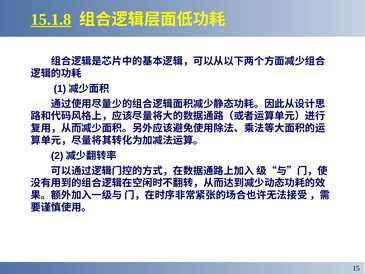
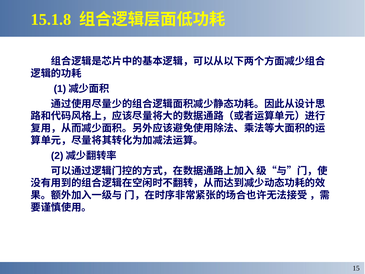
15.1.8 underline: present -> none (51, 19)
